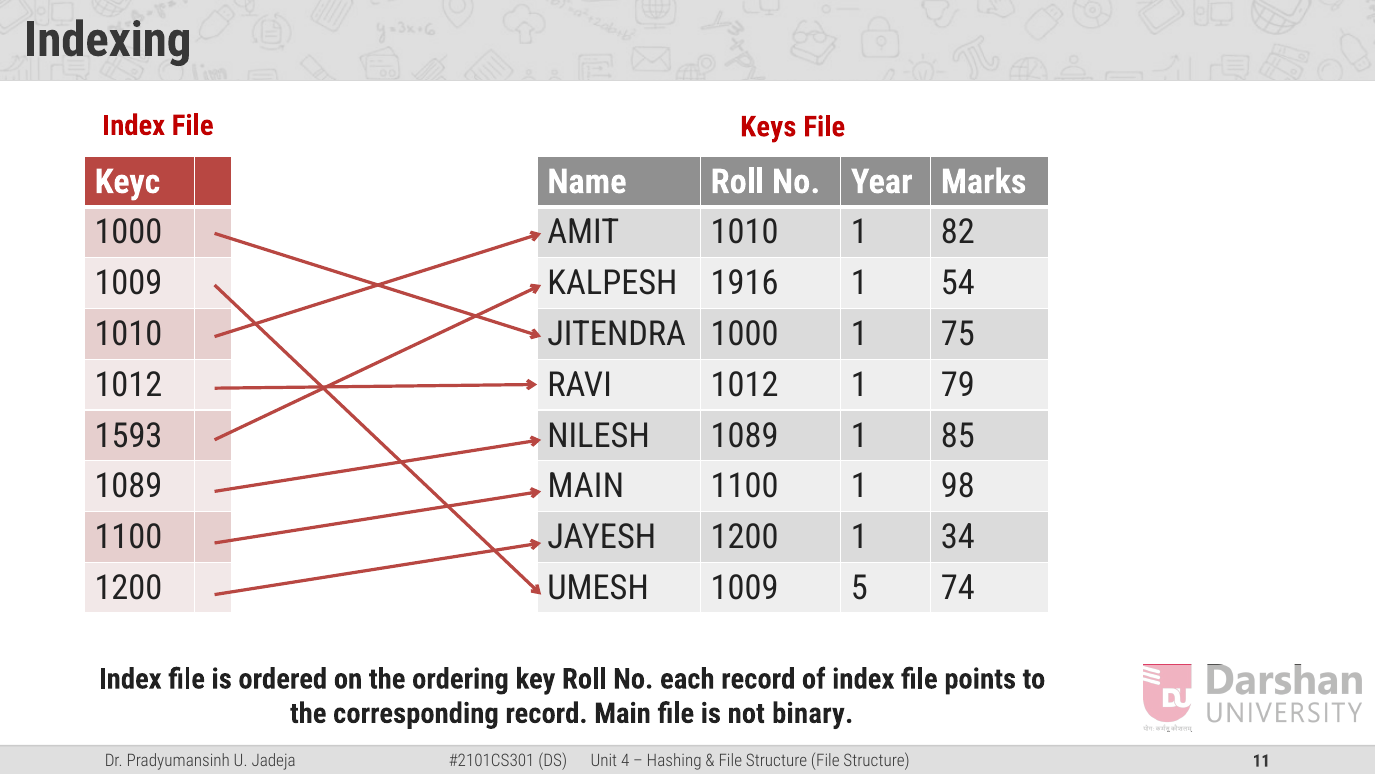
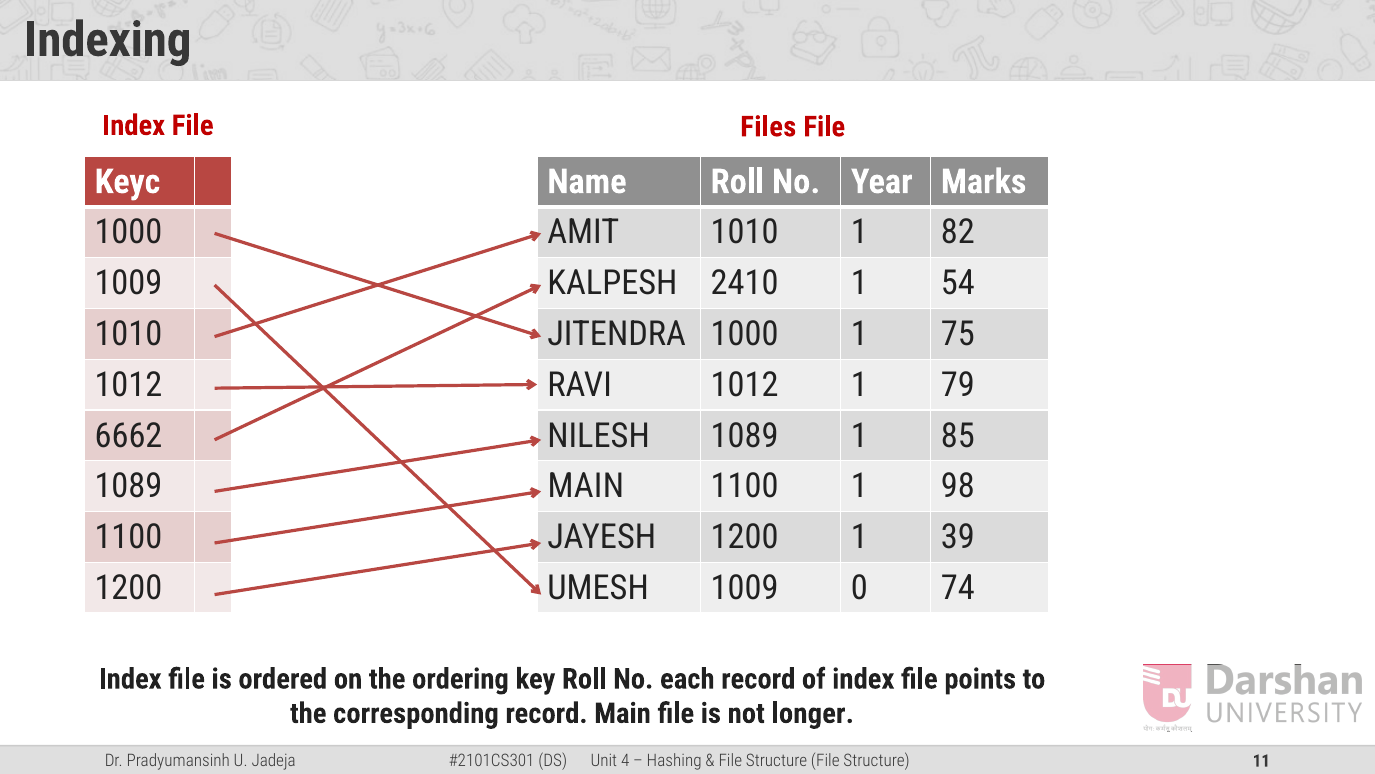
Keys: Keys -> Files (768, 127)
1916: 1916 -> 2410 (745, 283)
1593: 1593 -> 6662 (129, 435)
34: 34 -> 39 (958, 537)
5: 5 -> 0 (859, 588)
binary: binary -> longer (813, 713)
